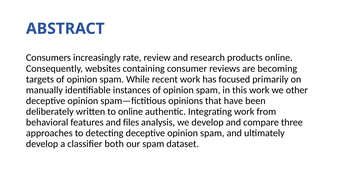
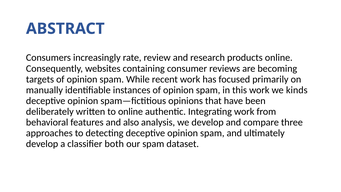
other: other -> kinds (297, 90)
files: files -> also (131, 122)
